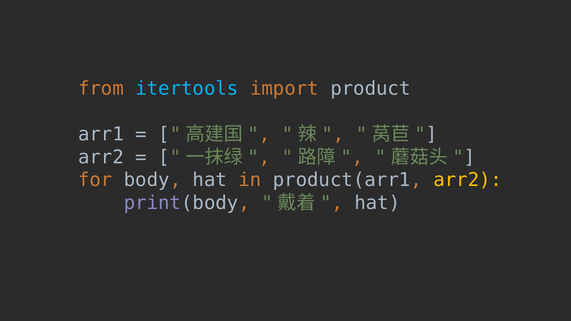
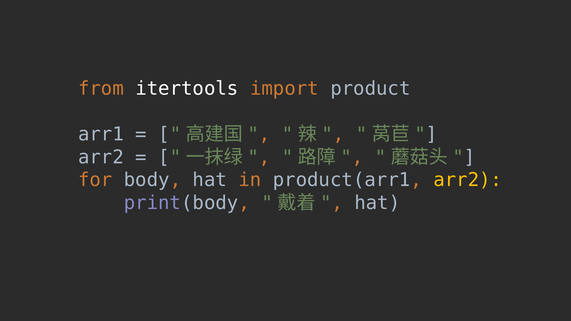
itertools colour: light blue -> white (187, 89)
